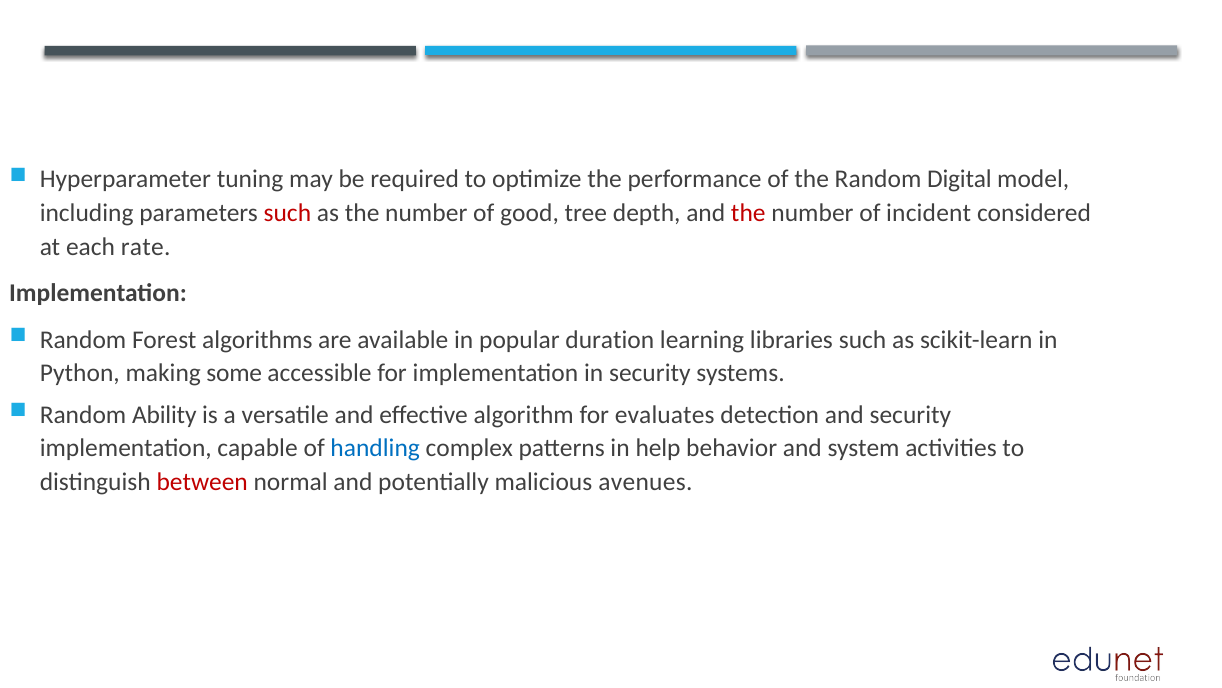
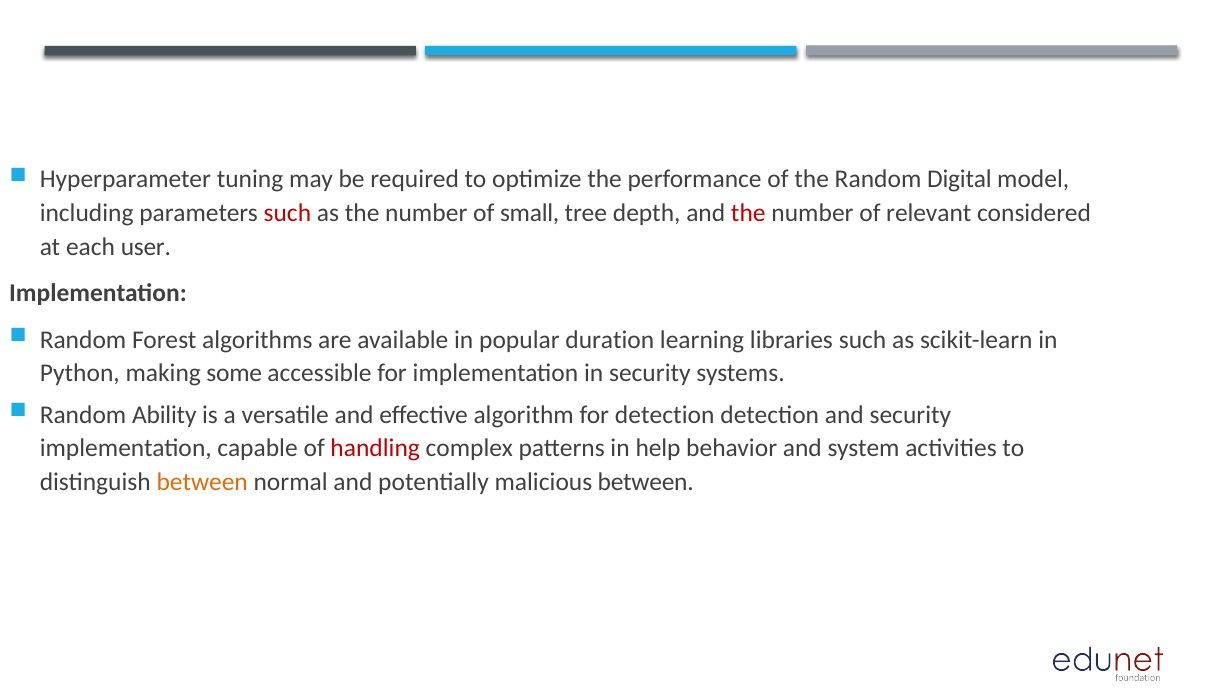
good: good -> small (530, 213)
incident: incident -> relevant (929, 213)
rate: rate -> user (146, 247)
for evaluates: evaluates -> detection (665, 414)
handling colour: blue -> red (375, 448)
between colour: red -> orange (202, 482)
malicious avenues: avenues -> between (646, 482)
